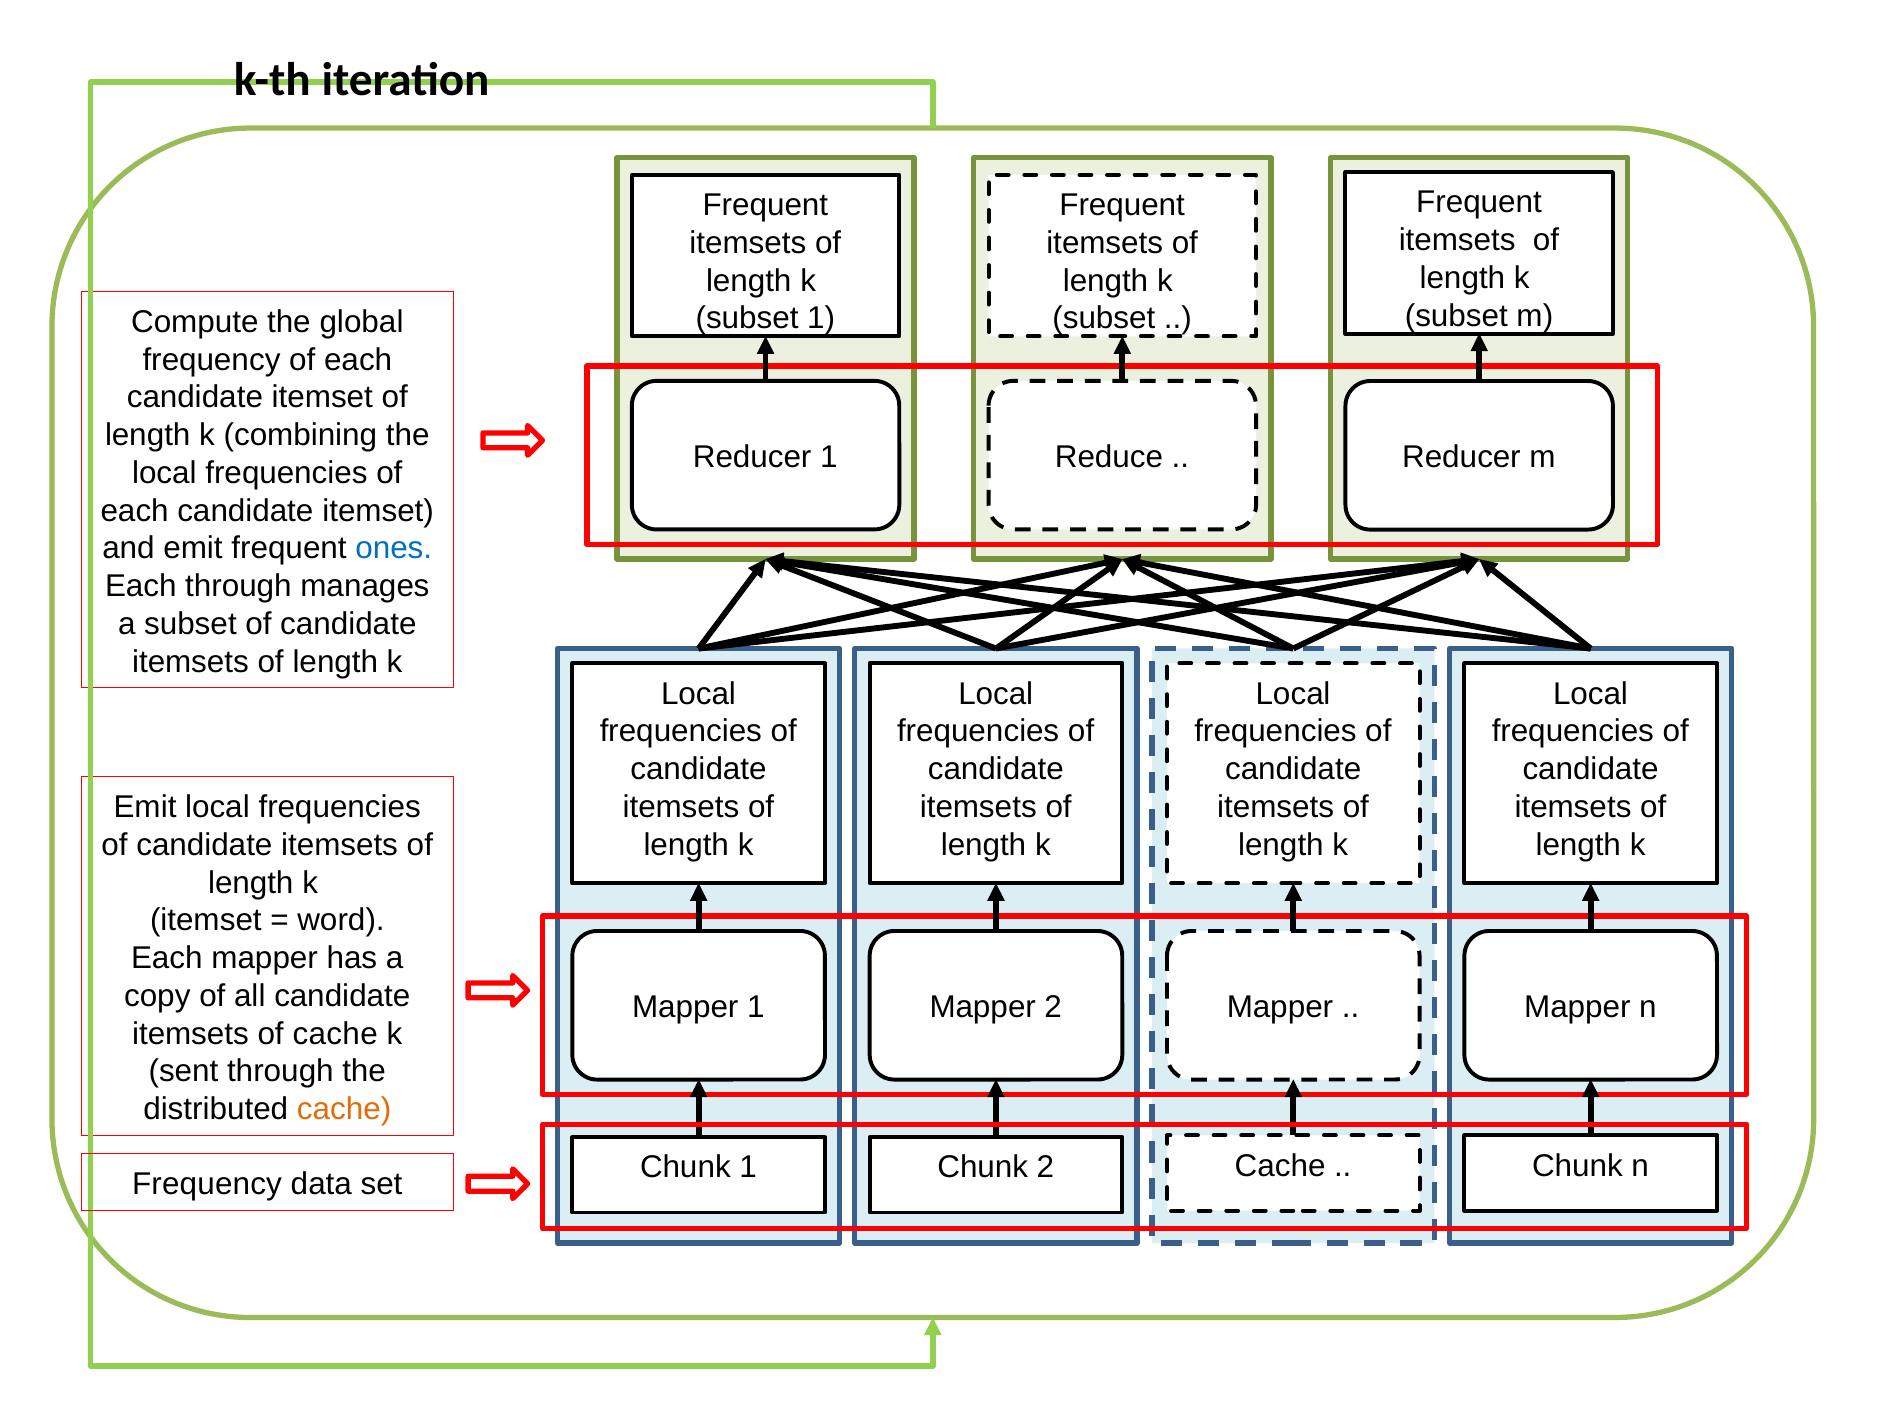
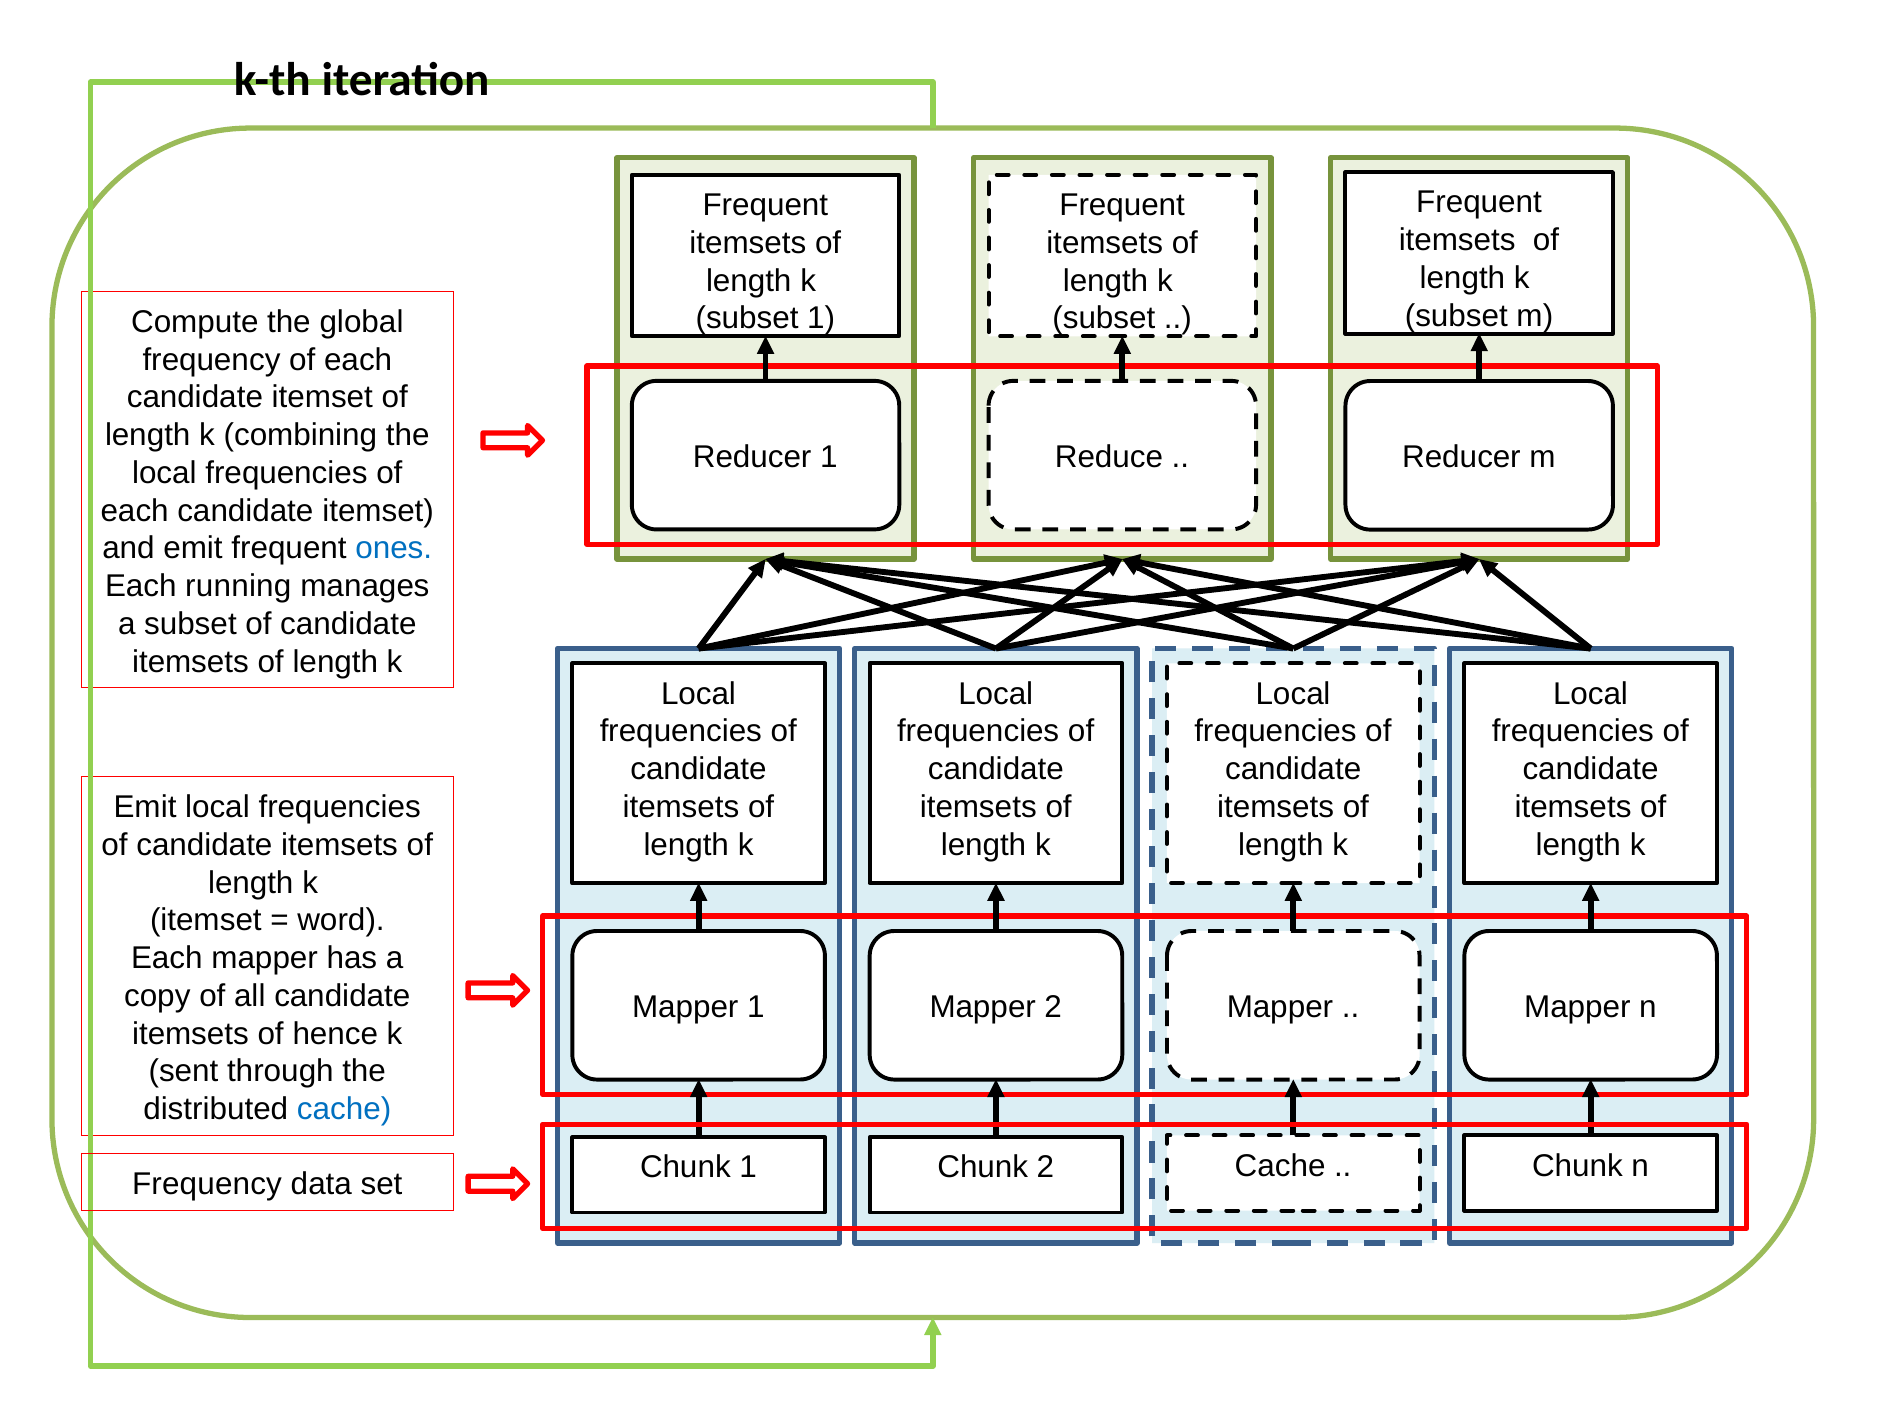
Each through: through -> running (238, 586)
of cache: cache -> hence (335, 1034)
cache colour: orange -> blue (344, 1109)
